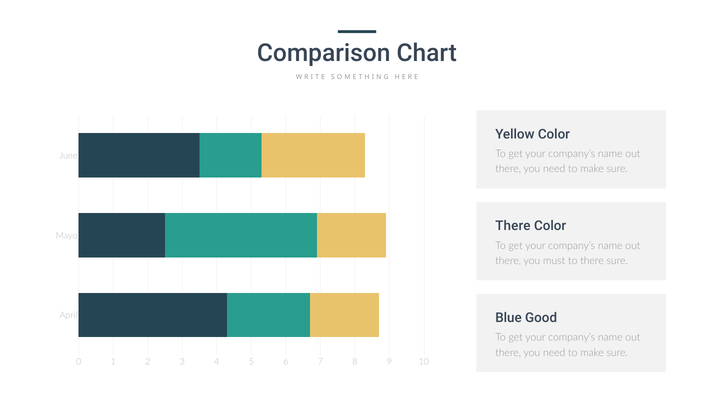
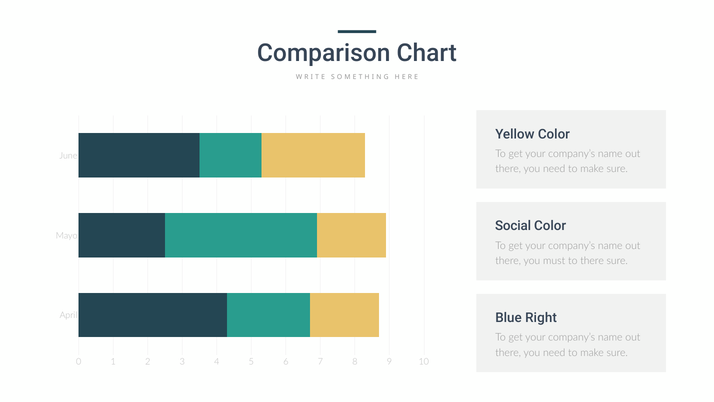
There: There -> Social (513, 226)
Good: Good -> Right (541, 318)
